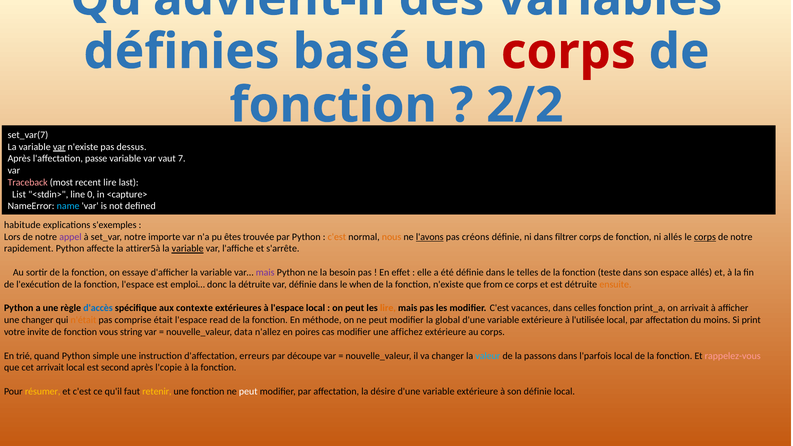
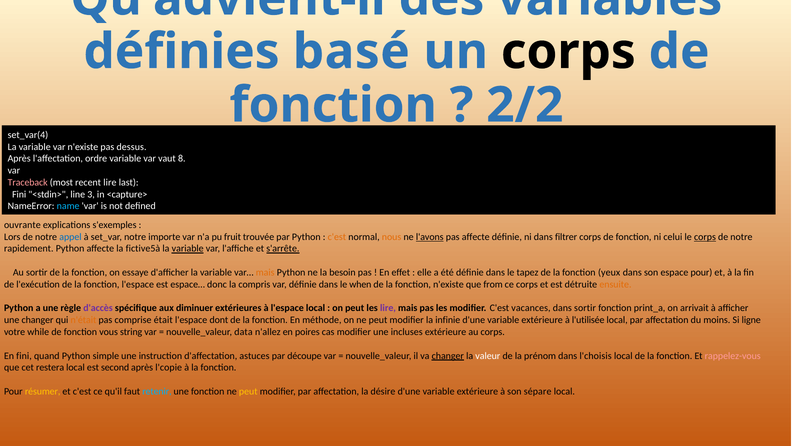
corps colour: red -> black (568, 52)
set_var(7: set_var(7 -> set_var(4 (28, 135)
var underline: present -> none (59, 147)
passe: passe -> ordre (96, 159)
7: 7 -> 8 (182, 159)
List: List -> Fini (19, 194)
0: 0 -> 3 (91, 194)
habitude: habitude -> ouvrante (22, 225)
appel colour: purple -> blue (70, 237)
êtes: êtes -> fruit (233, 237)
pas créons: créons -> affecte (476, 237)
ni allés: allés -> celui (673, 237)
attirer5à: attirer5à -> fictive5à (143, 249)
s'arrête underline: none -> present (283, 249)
mais colour: purple -> orange (265, 273)
telles: telles -> tapez (528, 273)
teste: teste -> yeux (609, 273)
espace allés: allés -> pour (701, 273)
emploi…: emploi… -> espace… (188, 284)
la détruite: détruite -> compris (254, 284)
d'accès colour: blue -> purple (98, 308)
contexte: contexte -> diminuer (195, 308)
lire colour: orange -> purple (388, 308)
dans celles: celles -> sortir (585, 308)
read: read -> dont (219, 320)
global: global -> infinie (448, 320)
print: print -> ligne (751, 320)
invite: invite -> while (38, 332)
affichez: affichez -> incluses (407, 332)
En trié: trié -> fini (24, 356)
erreurs: erreurs -> astuces (254, 356)
changer underline: none -> present (448, 356)
valeur colour: light blue -> white (488, 356)
passons: passons -> prénom (540, 356)
l'parfois: l'parfois -> l'choisis (596, 356)
cet arrivait: arrivait -> restera (50, 368)
retenir colour: yellow -> light blue (157, 391)
peut colour: white -> yellow (248, 391)
son définie: définie -> sépare (538, 391)
